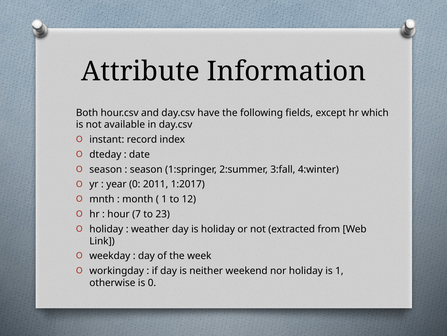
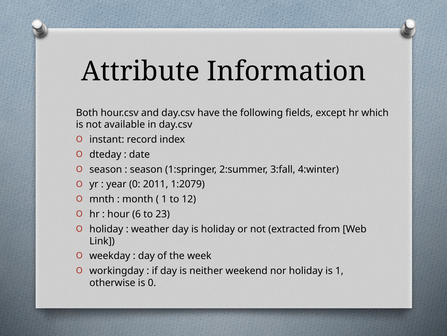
1:2017: 1:2017 -> 1:2079 (188, 184)
7: 7 -> 6 (137, 214)
